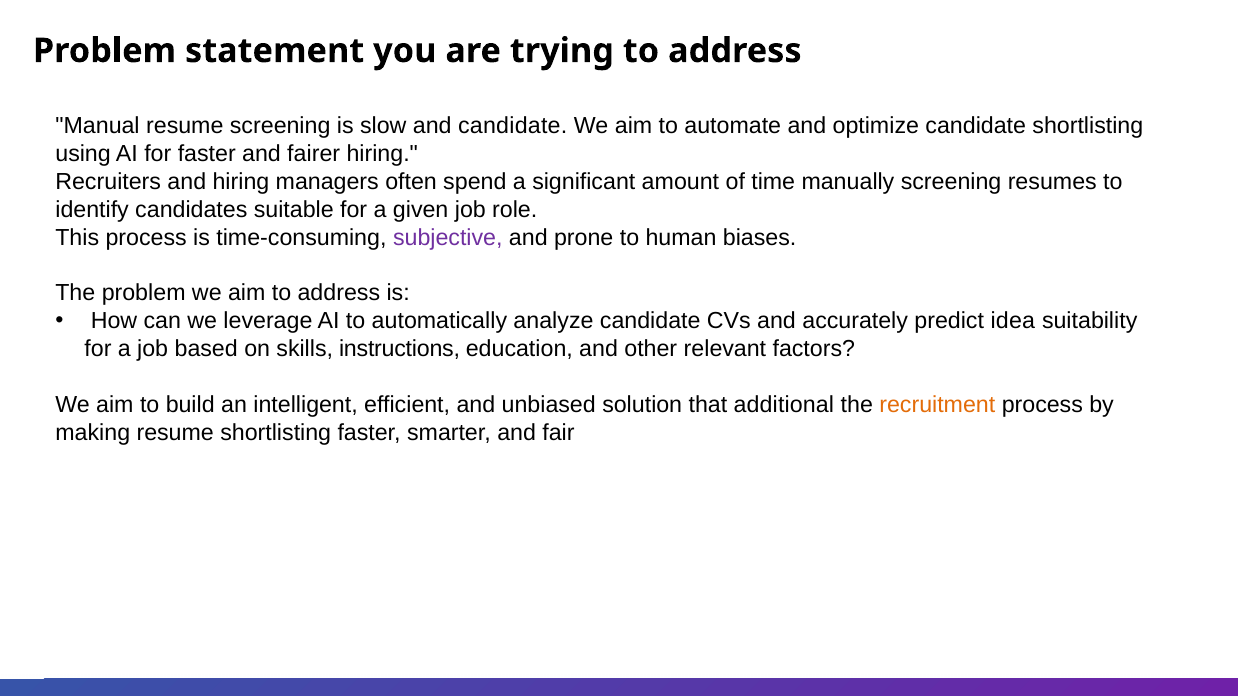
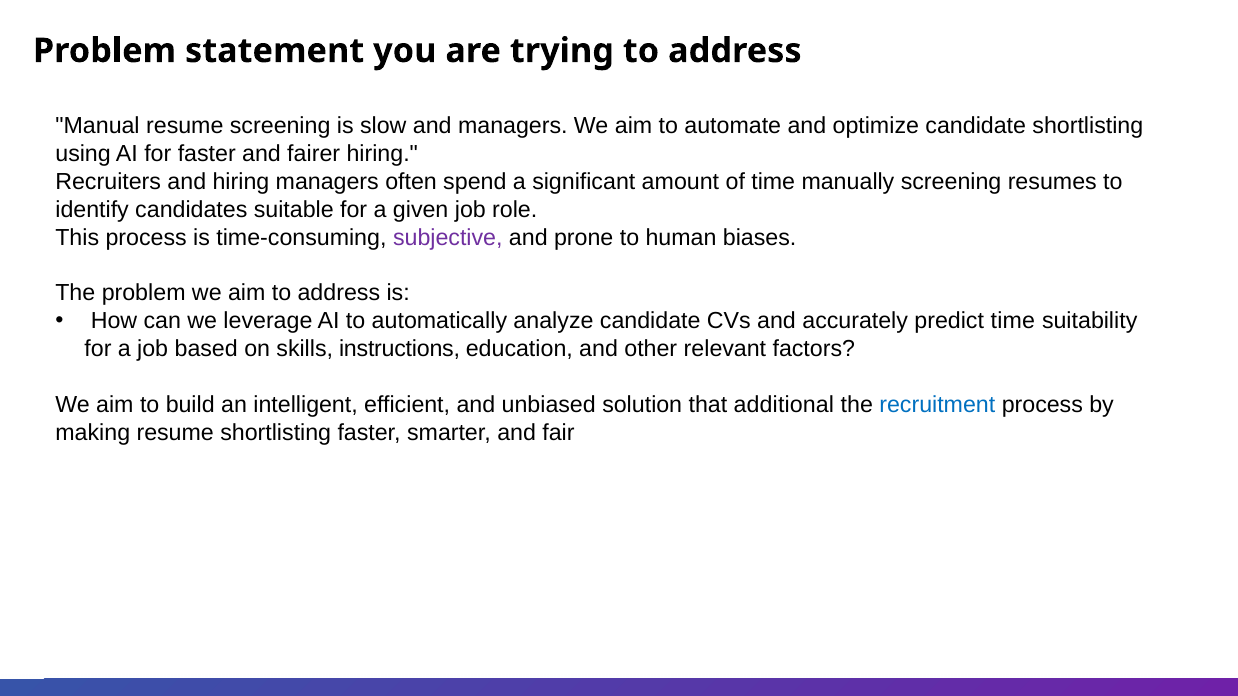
and candidate: candidate -> managers (513, 126)
predict idea: idea -> time (1013, 321)
recruitment colour: orange -> blue (937, 405)
